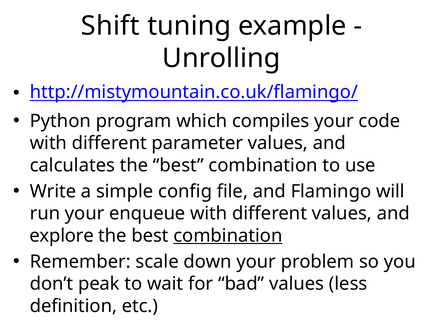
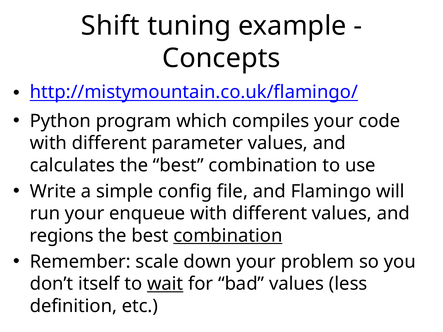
Unrolling: Unrolling -> Concepts (221, 58)
explore: explore -> regions (62, 236)
peak: peak -> itself (99, 284)
wait underline: none -> present (165, 284)
